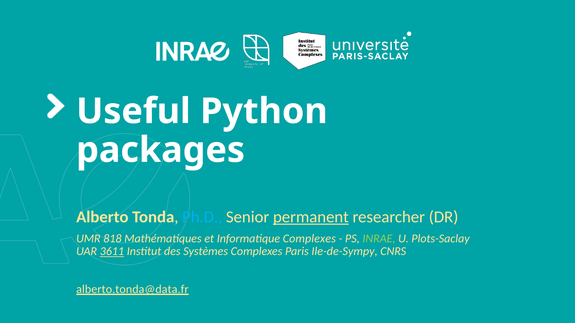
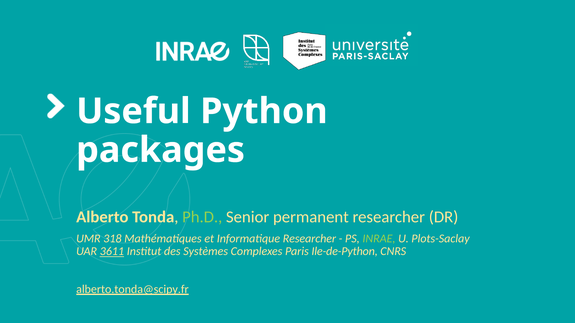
Ph.D colour: light blue -> light green (202, 217)
permanent underline: present -> none (311, 217)
818: 818 -> 318 (112, 239)
Informatique Complexes: Complexes -> Researcher (309, 239)
Ile-de-Sympy: Ile-de-Sympy -> Ile-de-Python (345, 252)
alberto.tonda@data.fr: alberto.tonda@data.fr -> alberto.tonda@scipy.fr (132, 290)
